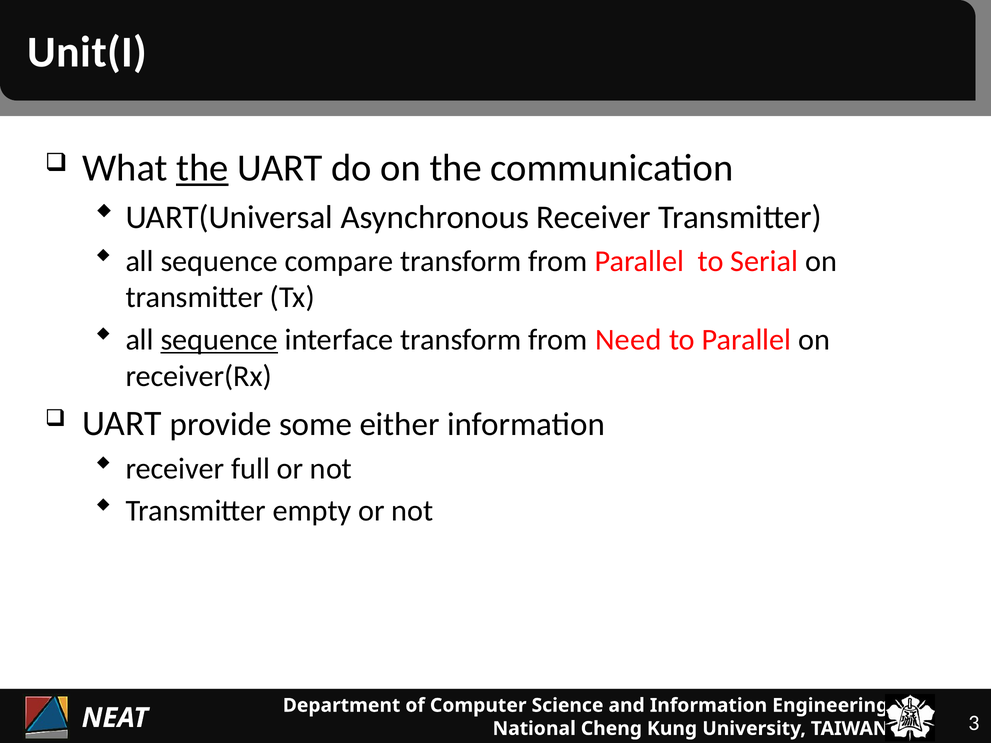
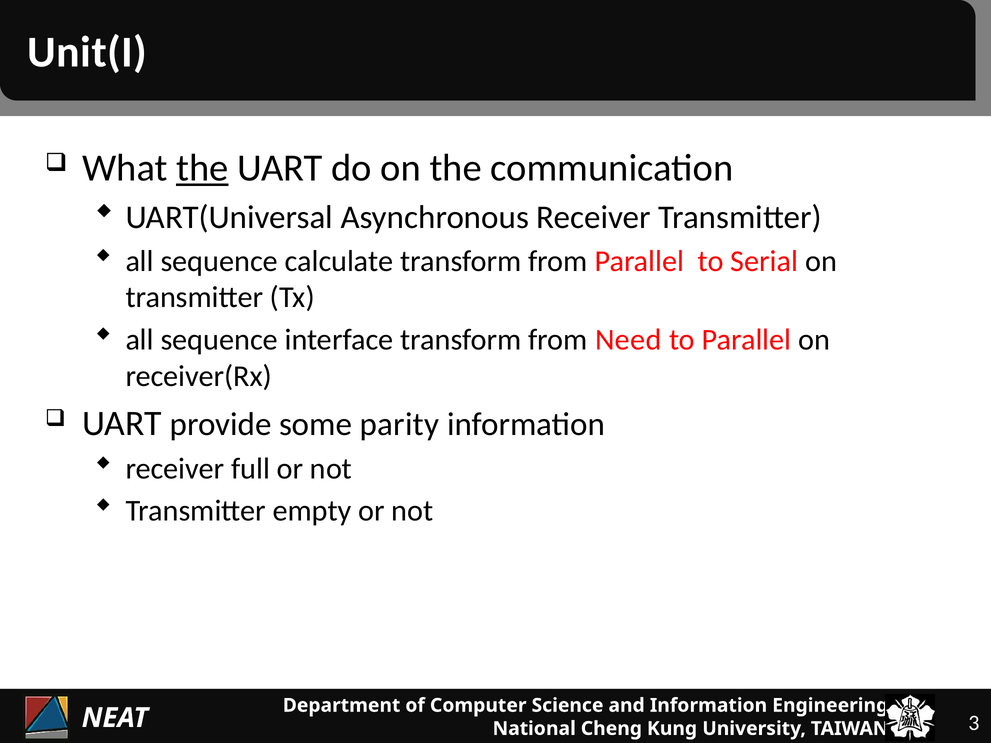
compare: compare -> calculate (339, 261)
sequence underline: present -> none (219, 340)
either: either -> parity (399, 424)
